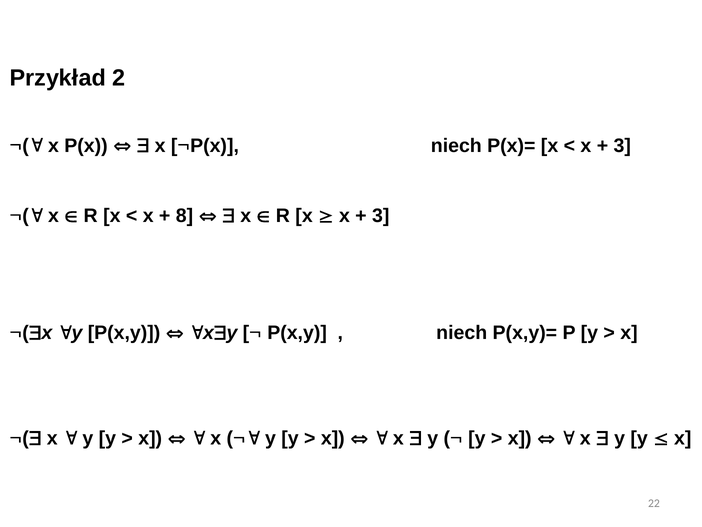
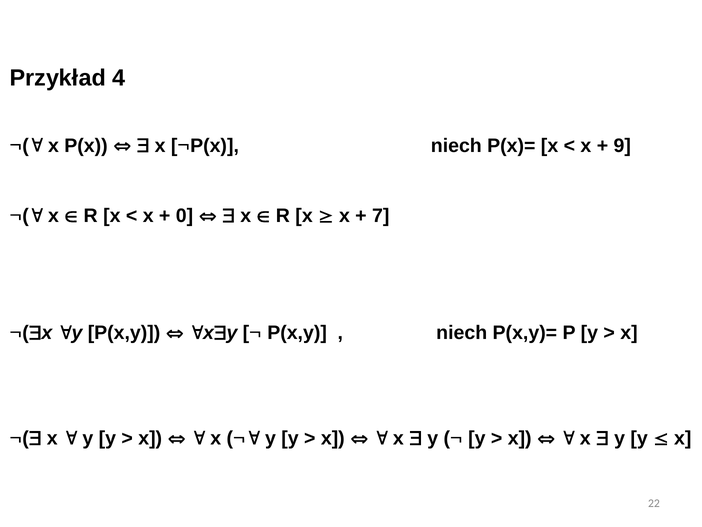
2: 2 -> 4 (119, 78)
3: 3 -> 9 (622, 145)
8: 8 -> 0 (185, 216)
3: 3 -> 7 (381, 216)
